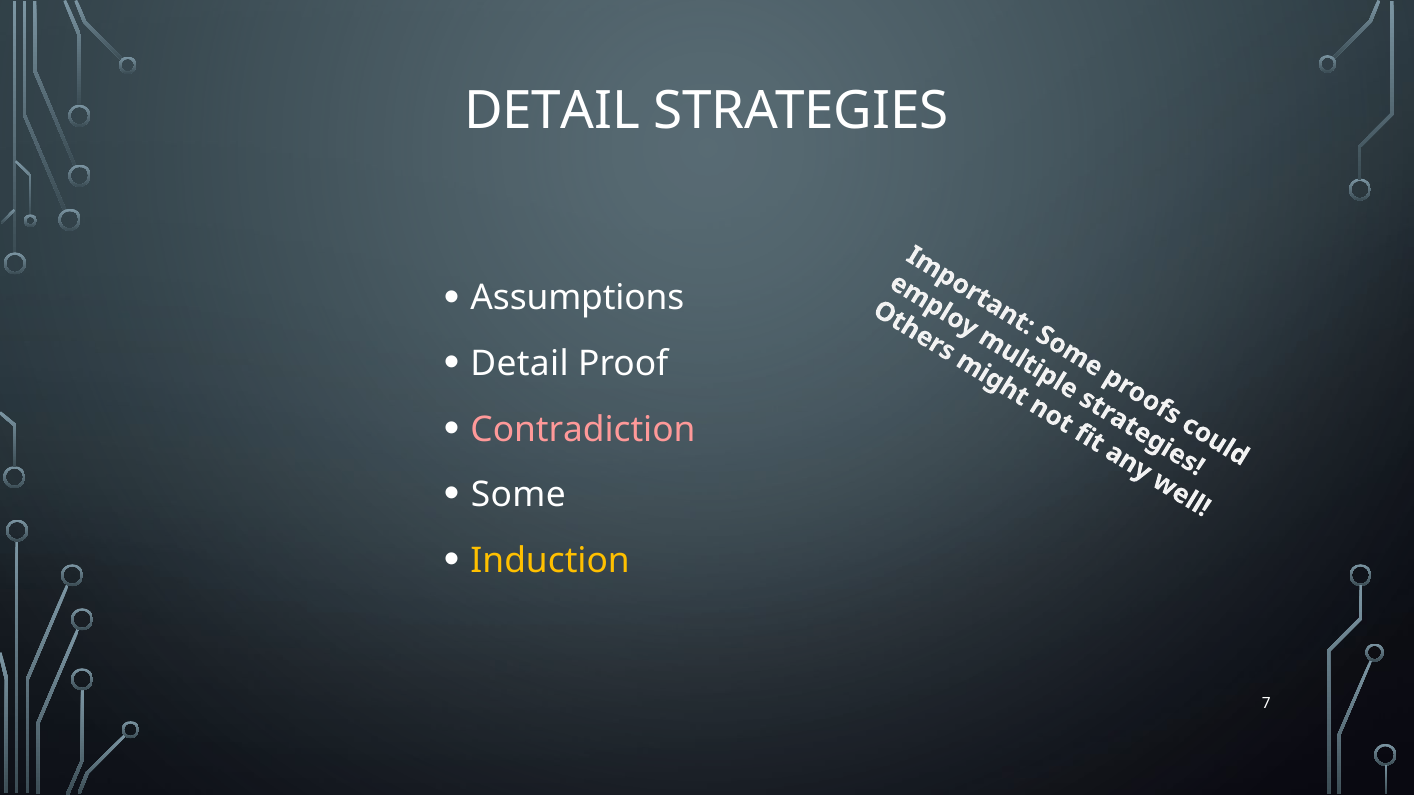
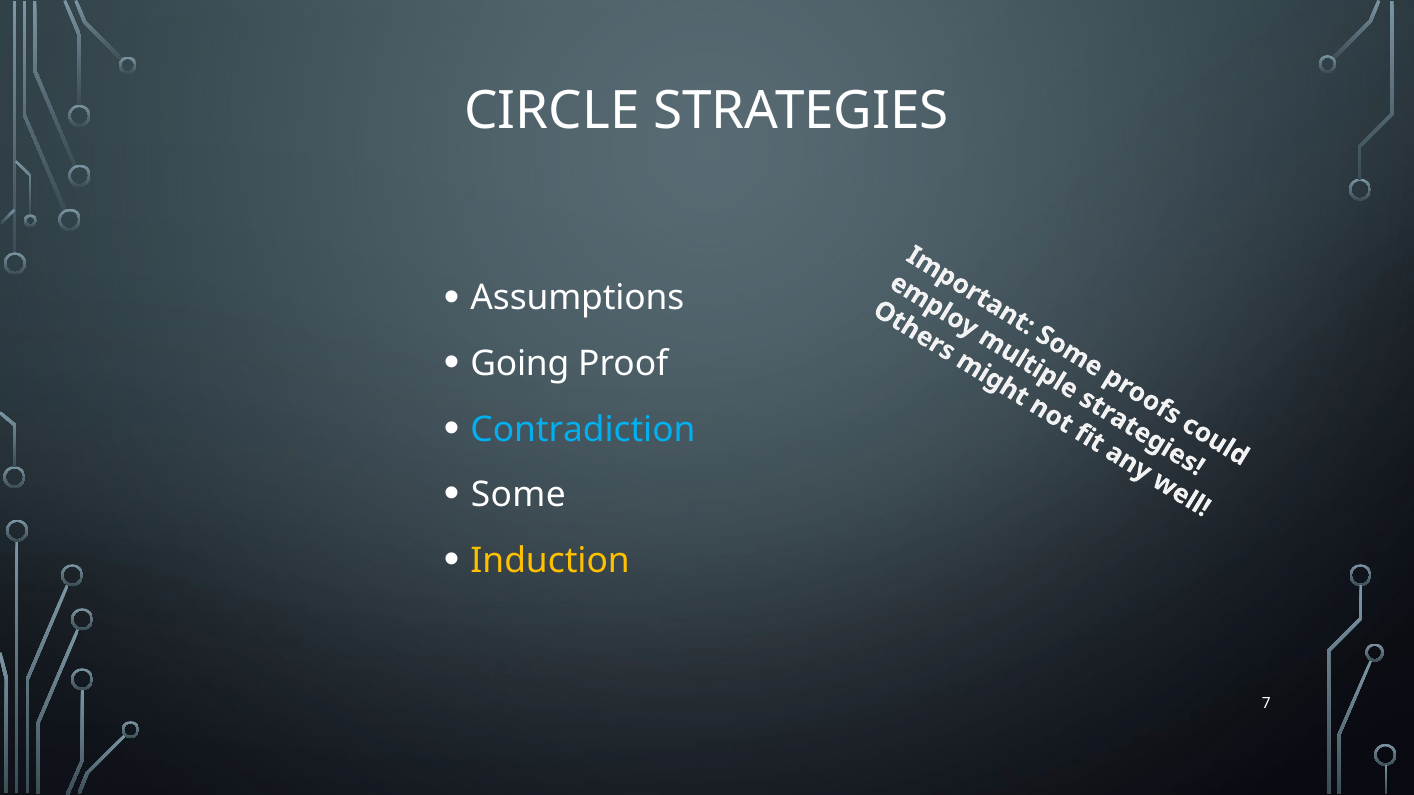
DETAIL: DETAIL -> CIRCLE (552, 111)
Detail: Detail -> Going (520, 364)
Contradiction colour: pink -> light blue (583, 430)
